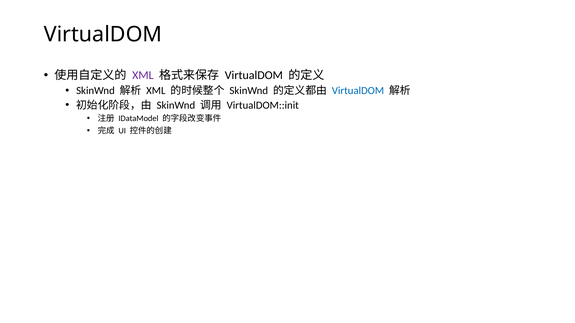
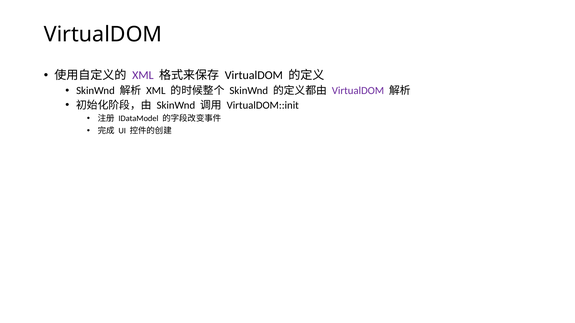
VirtualDOM colour: blue -> purple (358, 91)
